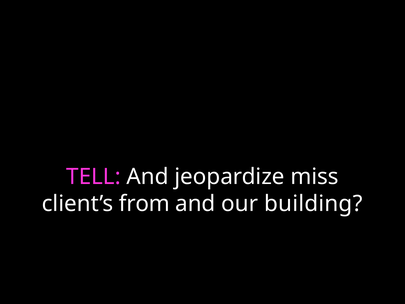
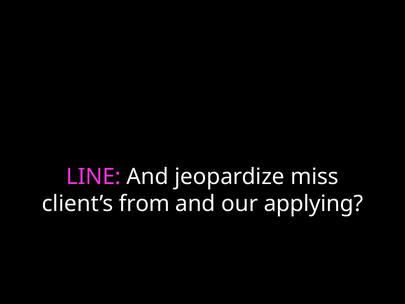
TELL: TELL -> LINE (94, 177)
building: building -> applying (314, 204)
